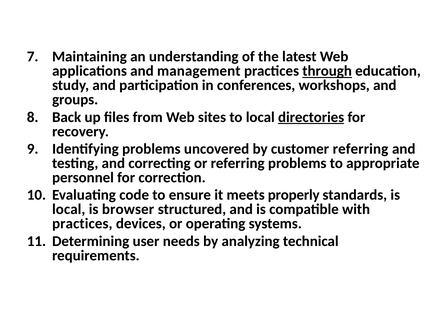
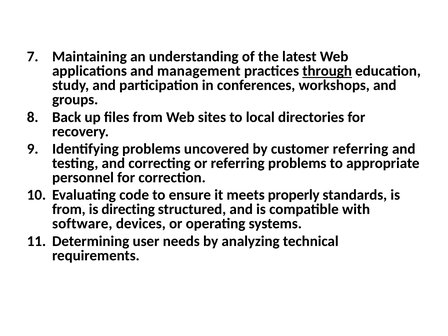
directories underline: present -> none (311, 117)
local: local -> from (69, 209)
browser: browser -> directing (128, 209)
practices: practices -> software (82, 224)
